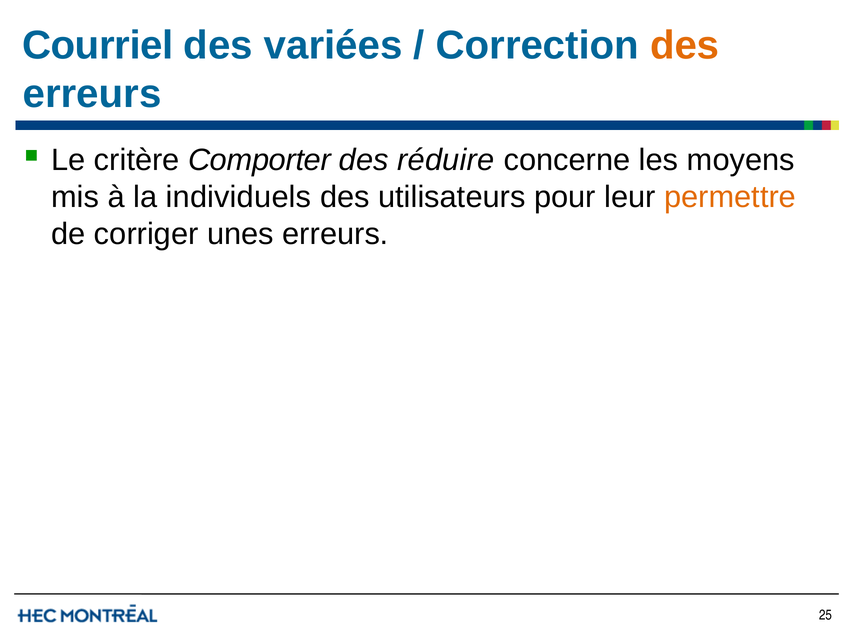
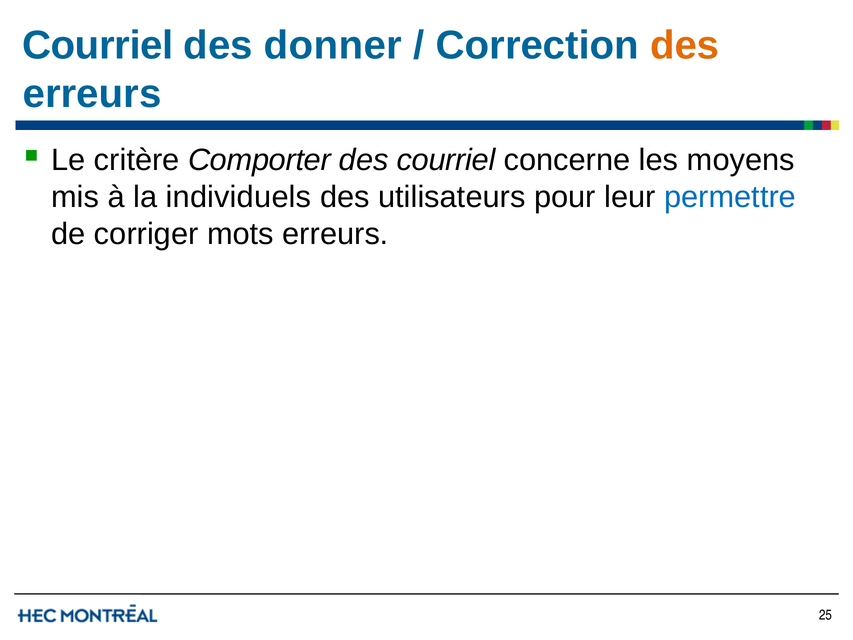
variées: variées -> donner (333, 45)
des réduire: réduire -> courriel (446, 160)
permettre colour: orange -> blue (730, 197)
unes: unes -> mots (240, 234)
